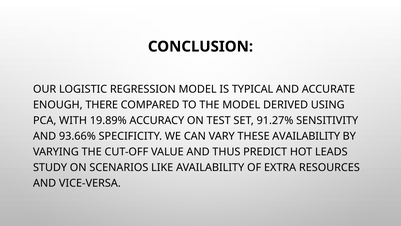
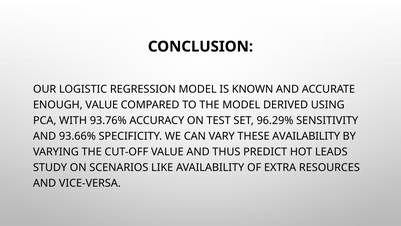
TYPICAL: TYPICAL -> KNOWN (253, 89)
ENOUGH THERE: THERE -> VALUE (102, 105)
19.89%: 19.89% -> 93.76% (108, 120)
91.27%: 91.27% -> 96.29% (275, 120)
